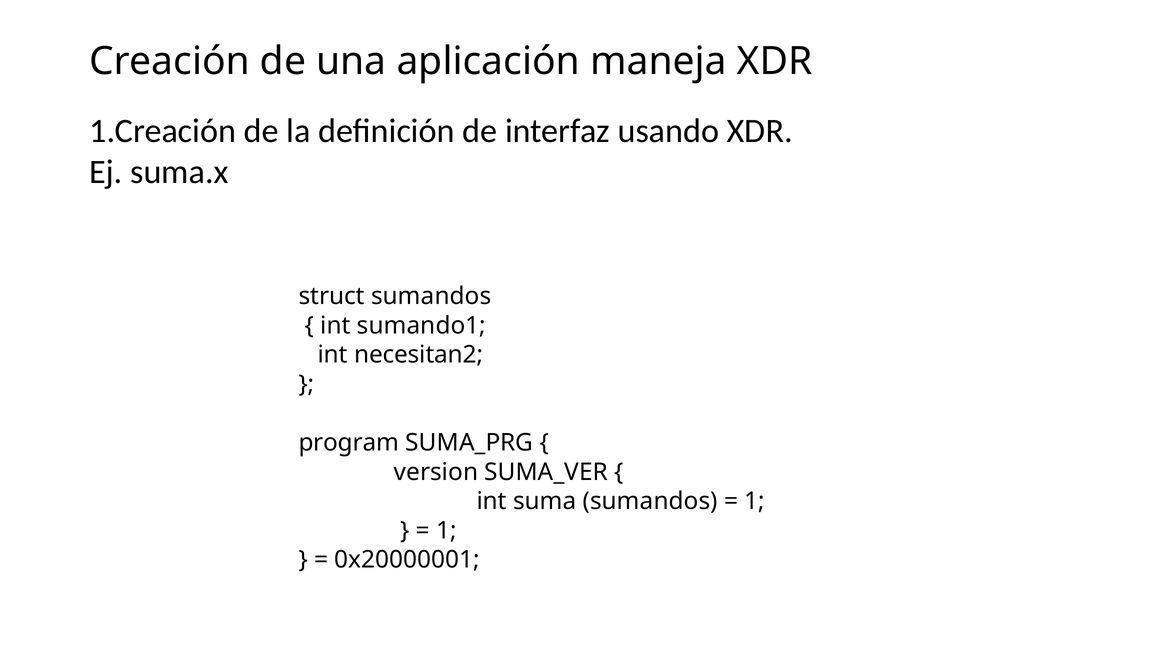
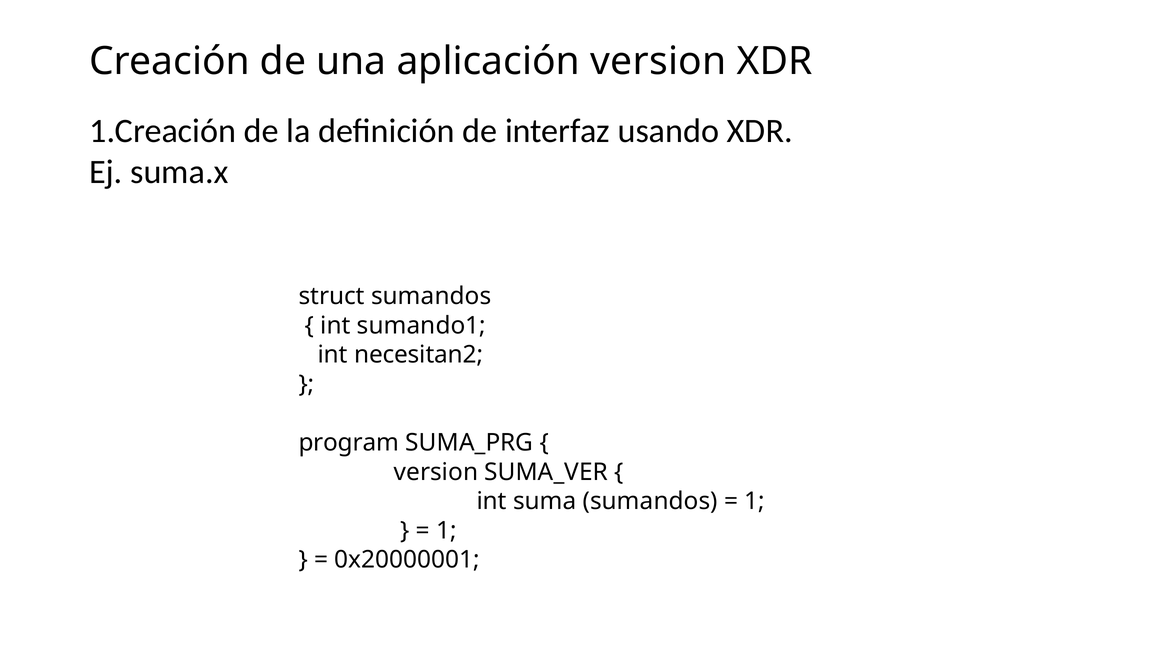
aplicación maneja: maneja -> version (658, 61)
